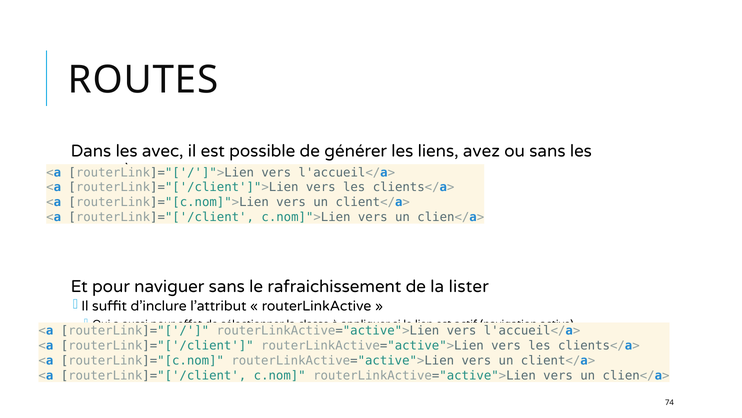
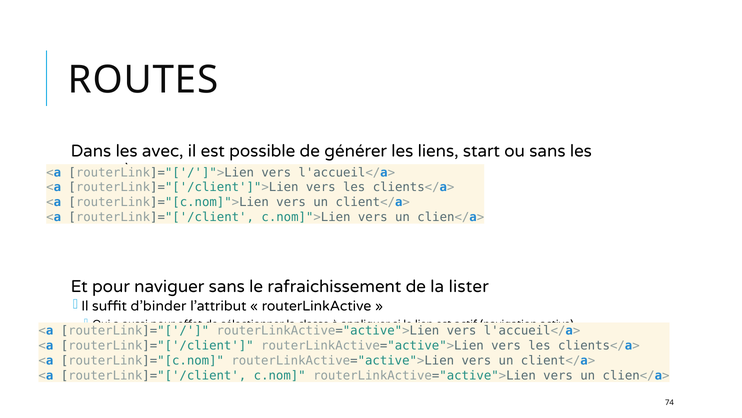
avez: avez -> start (481, 151)
d’inclure: d’inclure -> d’binder (158, 306)
